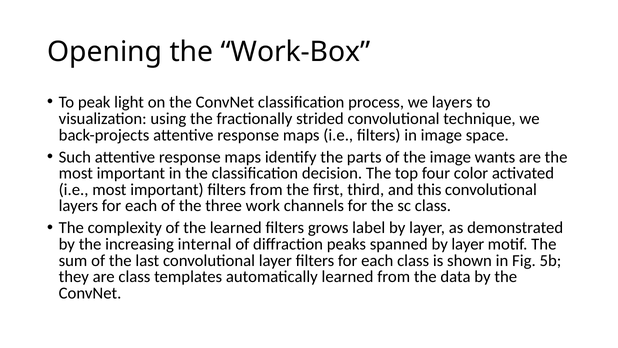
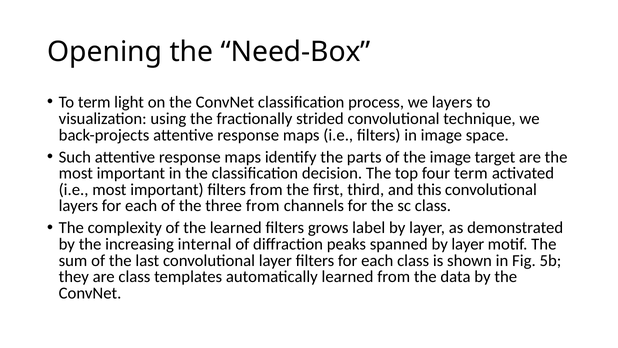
Work-Box: Work-Box -> Need-Box (296, 52)
To peak: peak -> term (94, 102)
wants: wants -> target (495, 157)
four color: color -> term (471, 173)
three work: work -> from (263, 206)
